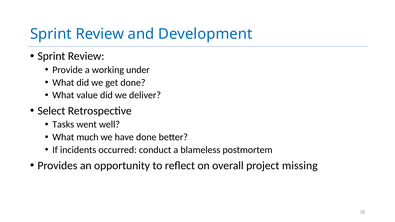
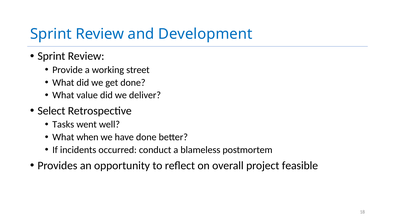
under: under -> street (138, 70)
much: much -> when (87, 137)
missing: missing -> feasible (300, 166)
